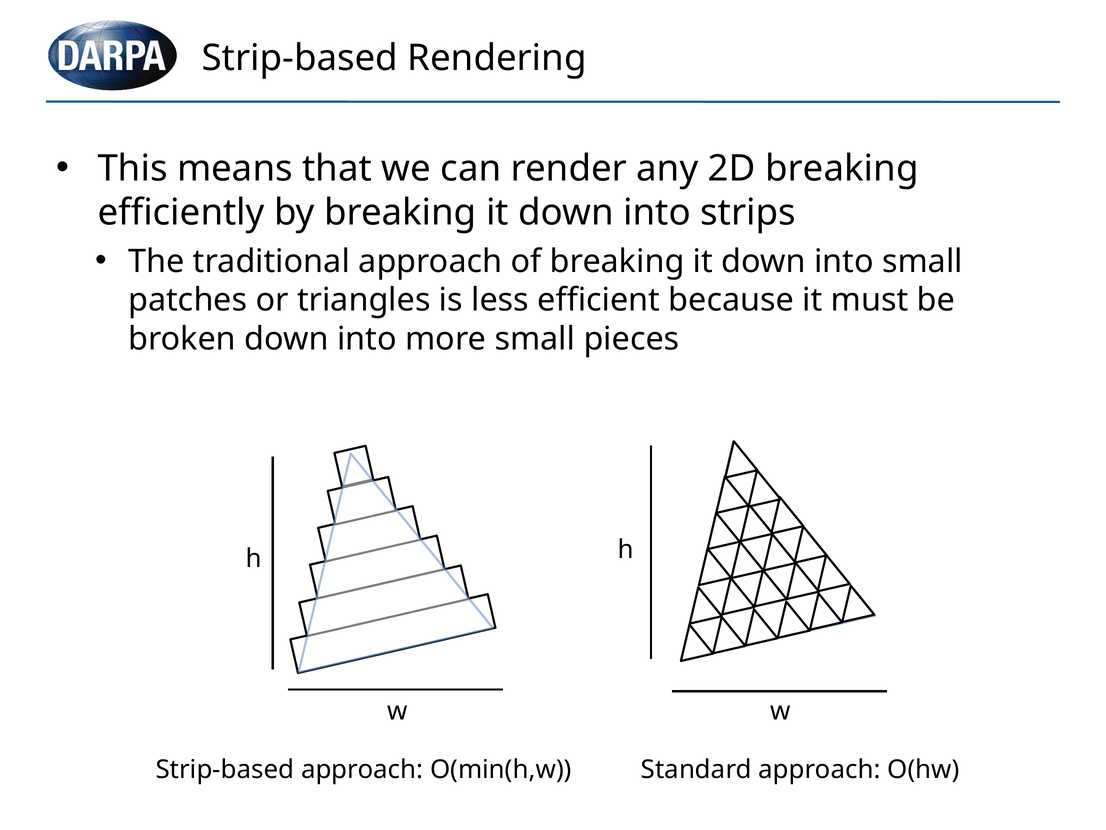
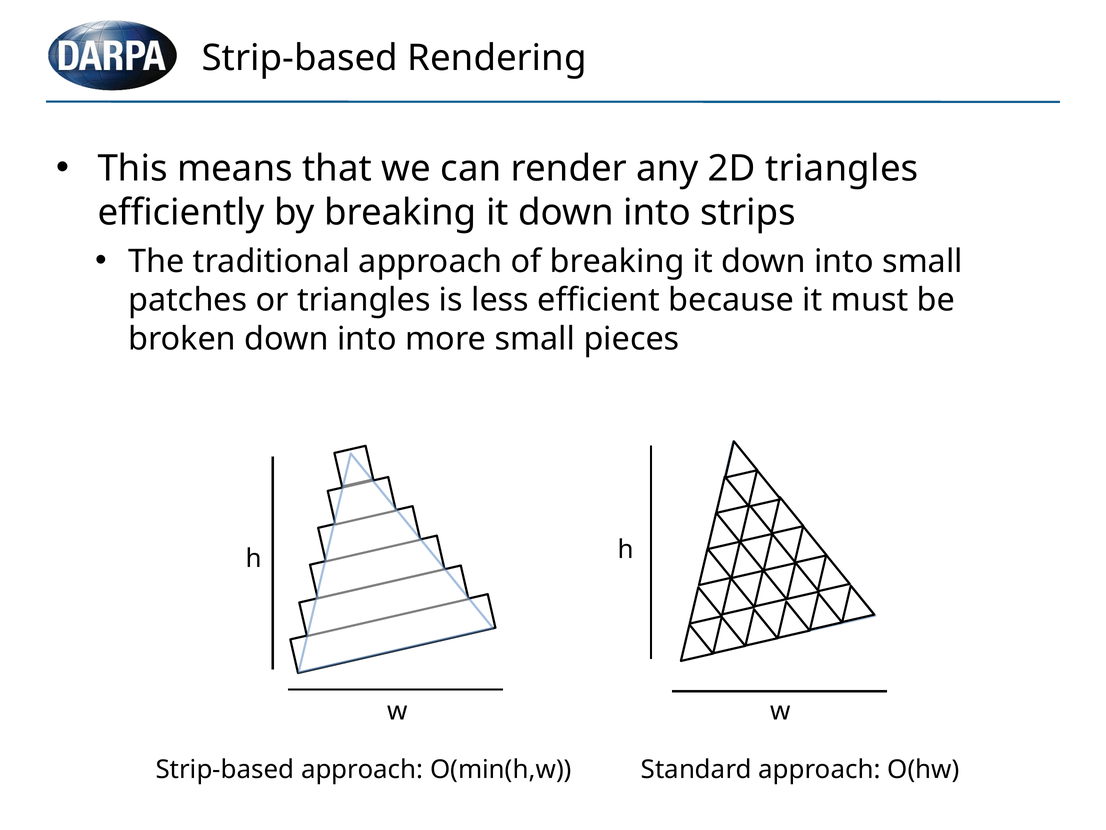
2D breaking: breaking -> triangles (842, 168)
